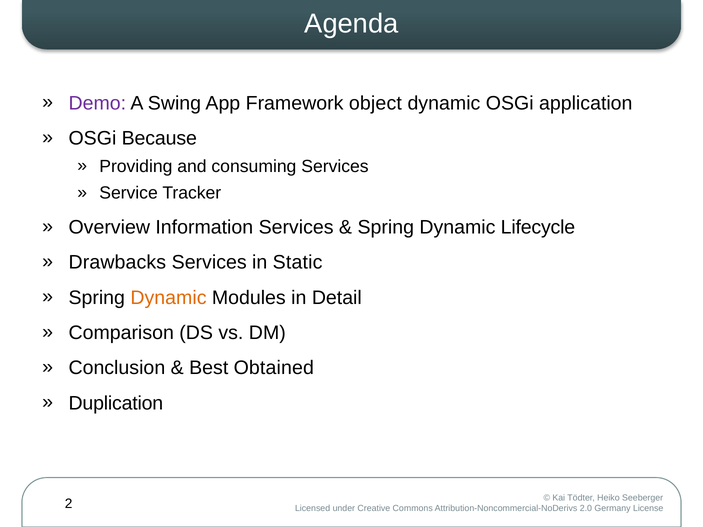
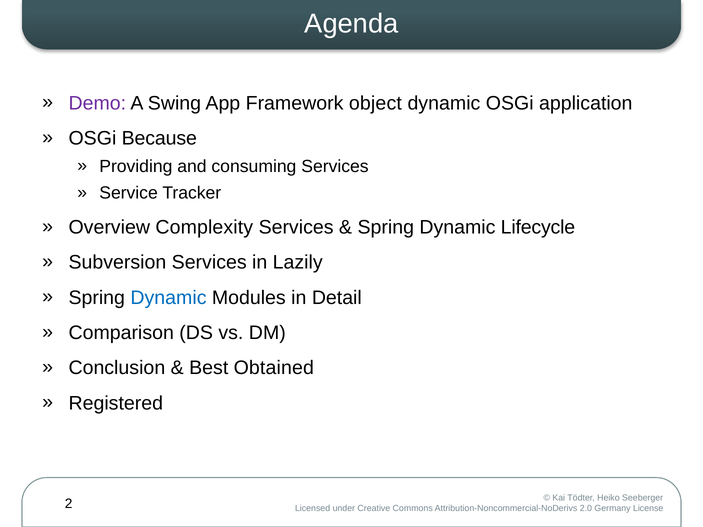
Information: Information -> Complexity (204, 227)
Drawbacks: Drawbacks -> Subversion (117, 263)
Static: Static -> Lazily (298, 263)
Dynamic colour: orange -> blue (168, 298)
Duplication: Duplication -> Registered (116, 403)
